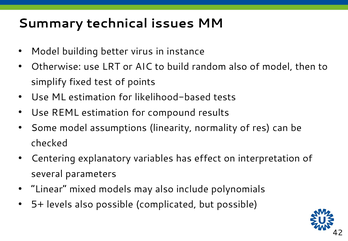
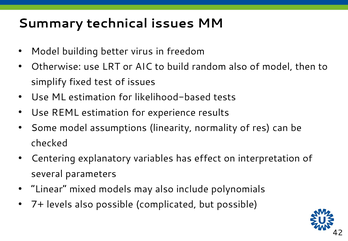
instance: instance -> freedom (186, 51)
of points: points -> issues (141, 82)
compound: compound -> experience (172, 113)
5+: 5+ -> 7+ (37, 204)
